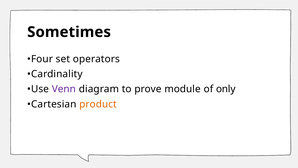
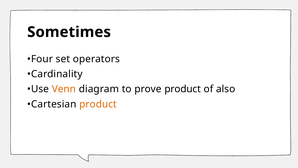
Venn colour: purple -> orange (64, 89)
prove module: module -> product (183, 89)
only: only -> also (226, 89)
